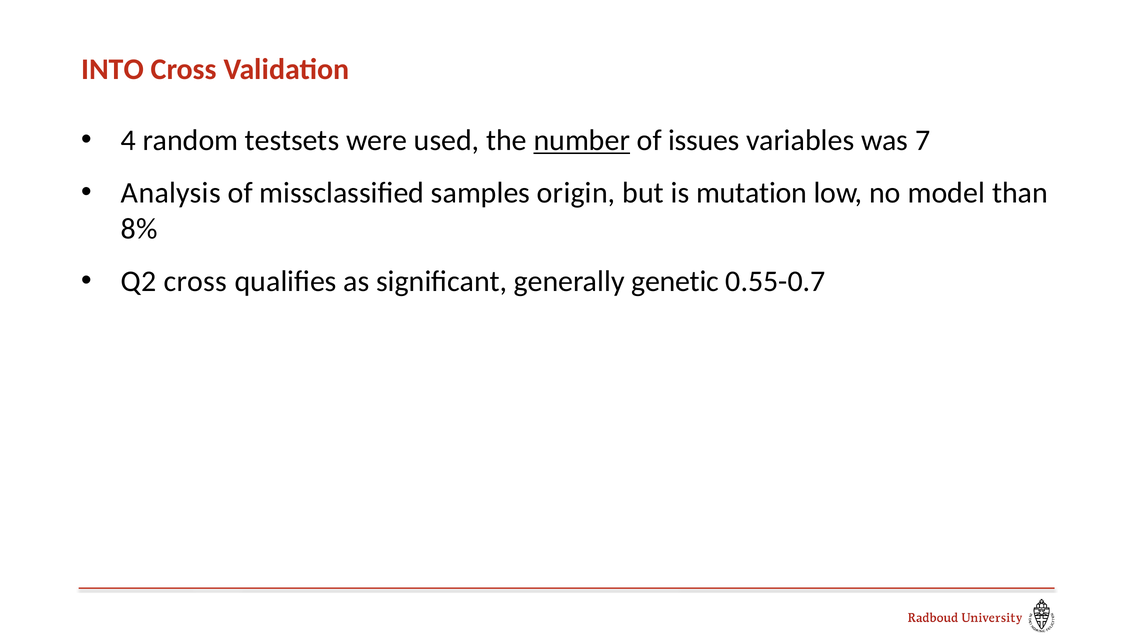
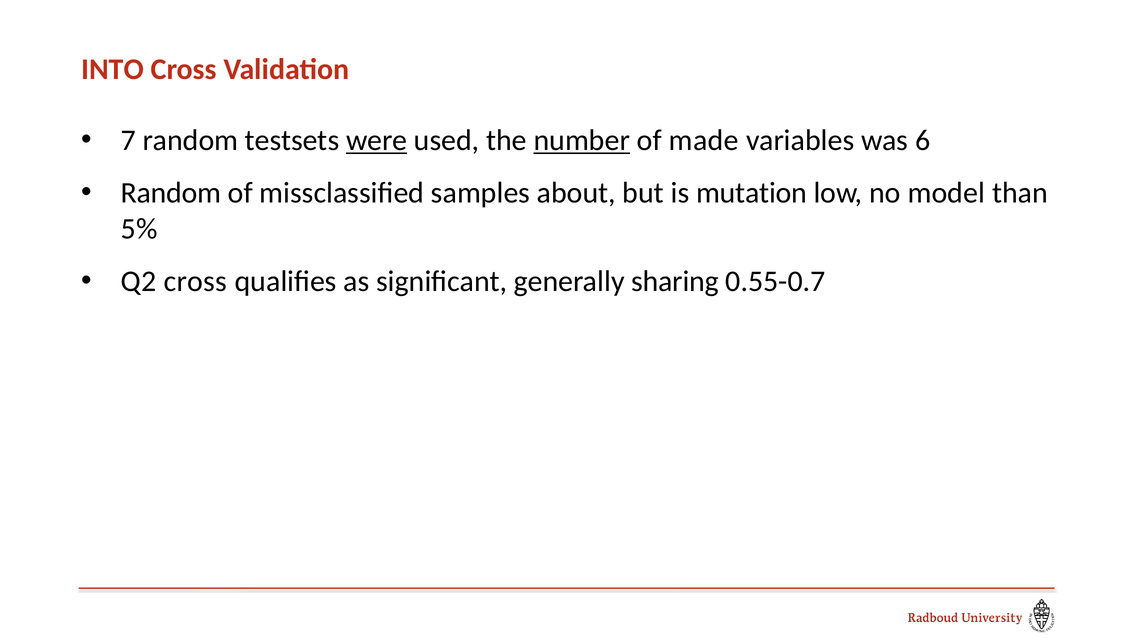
4: 4 -> 7 (129, 140)
were underline: none -> present (377, 140)
issues: issues -> made (704, 140)
7: 7 -> 6 (923, 140)
Analysis: Analysis -> Random (171, 193)
origin: origin -> about (576, 193)
8%: 8% -> 5% (139, 229)
genetic: genetic -> sharing (675, 282)
